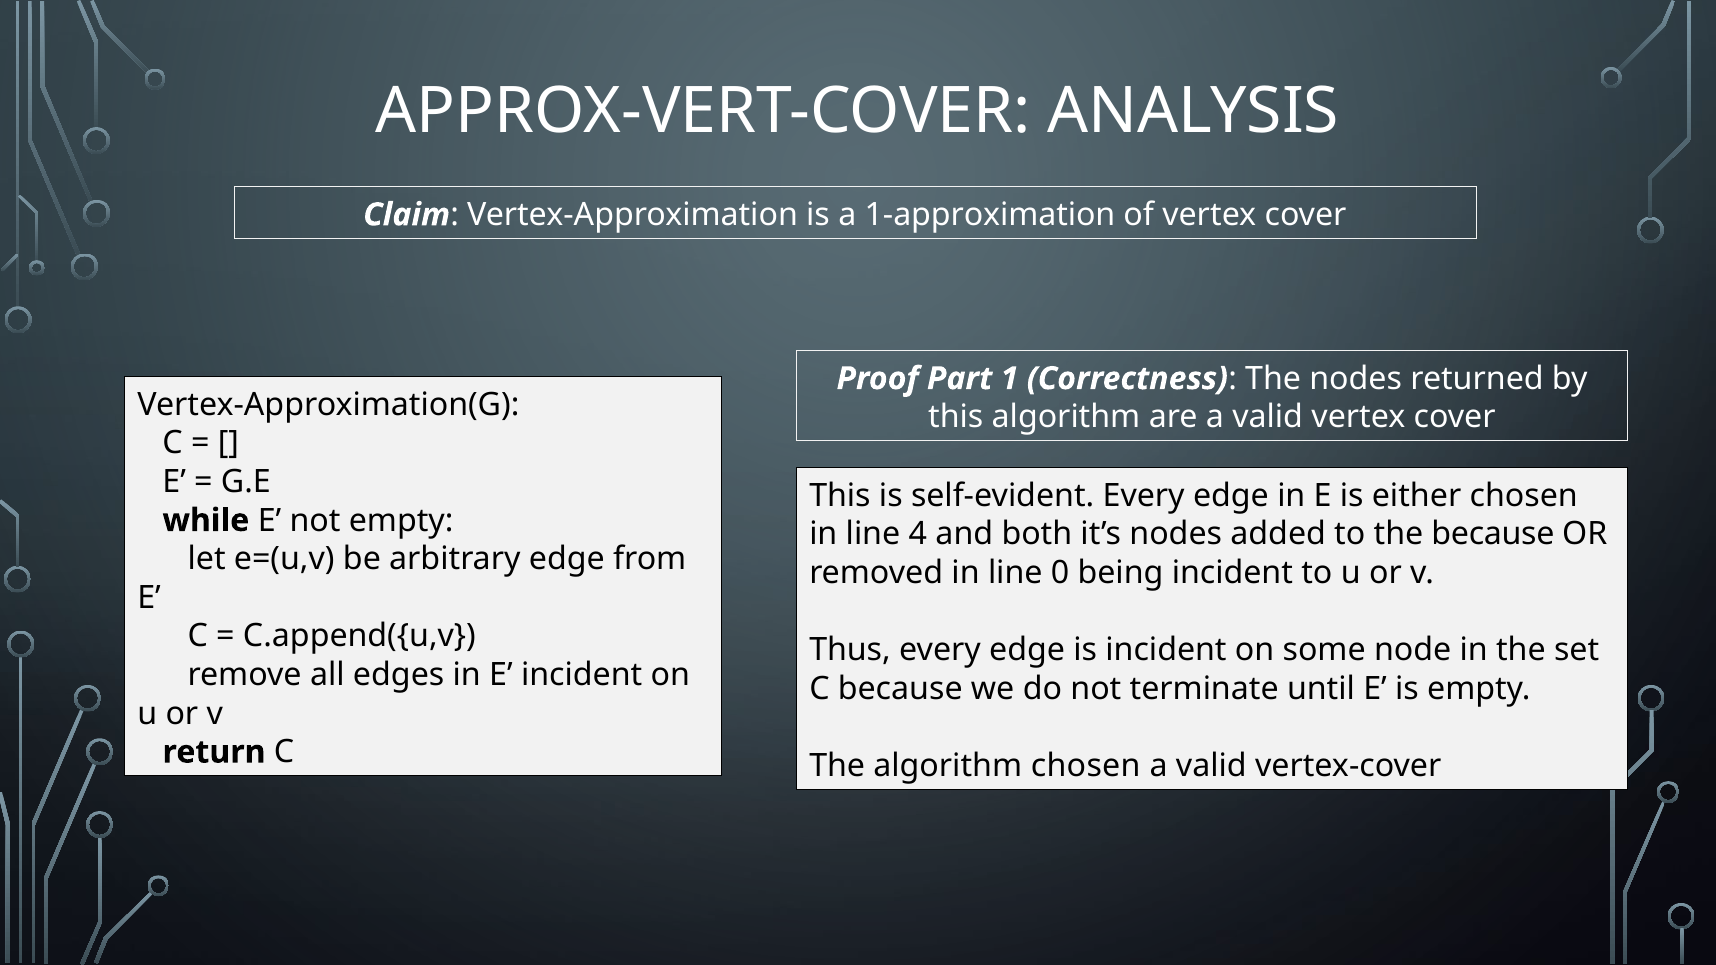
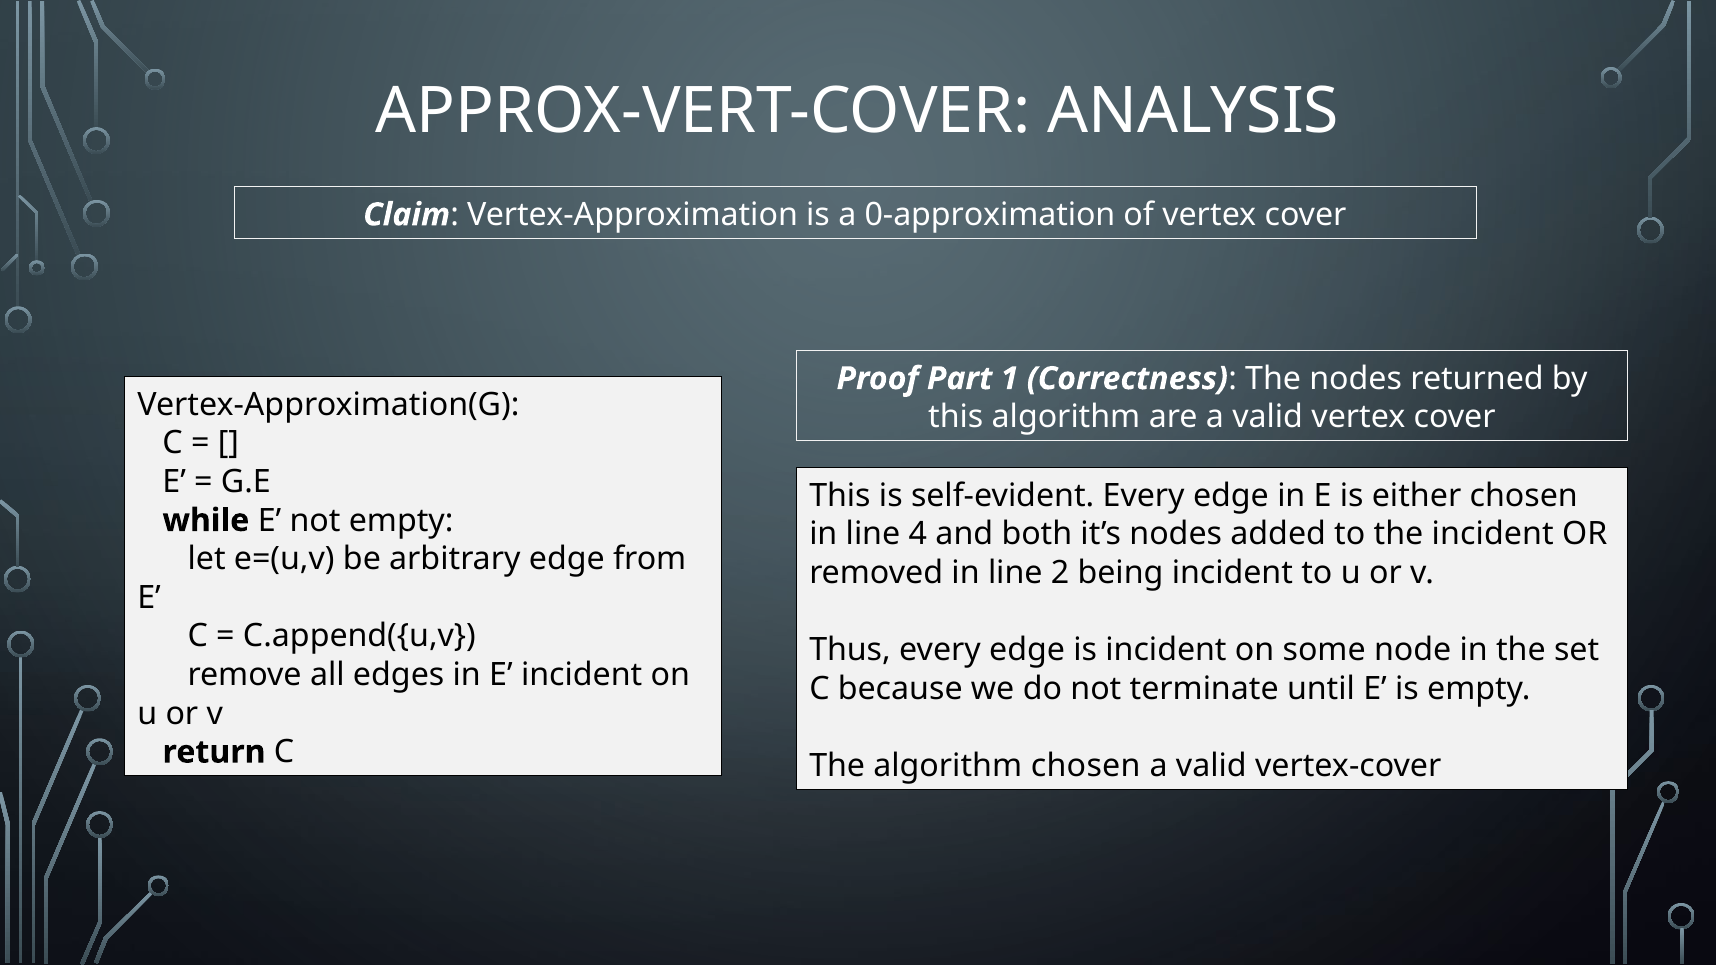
1-approximation: 1-approximation -> 0-approximation (990, 215)
the because: because -> incident (1493, 534)
0: 0 -> 2 (1060, 573)
